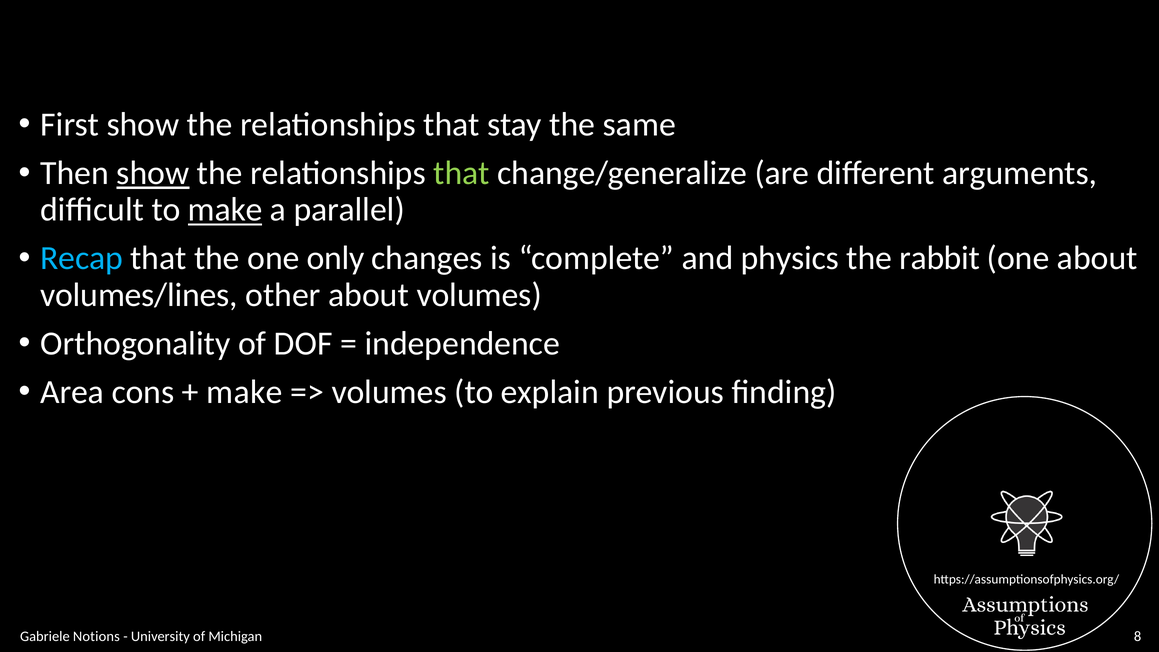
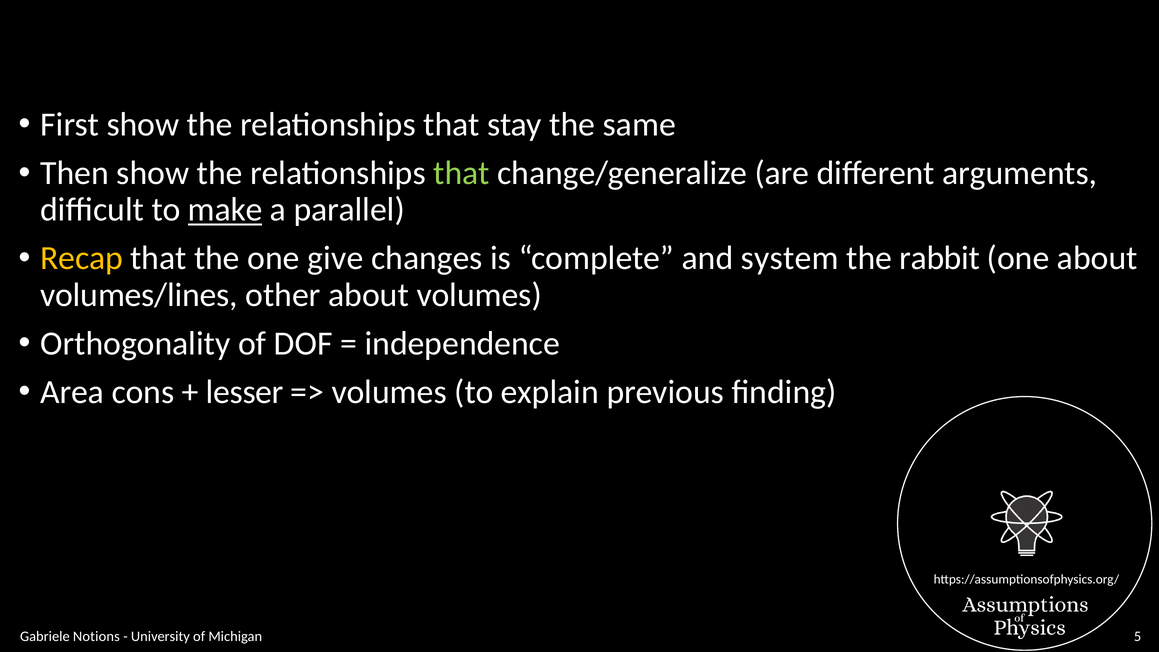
show underline: present -> none (153, 173)
Recap colour: light blue -> yellow (82, 258)
only: only -> give (335, 258)
physics: physics -> system (790, 258)
make: make -> lesser (245, 392)
8: 8 -> 5 (1138, 637)
